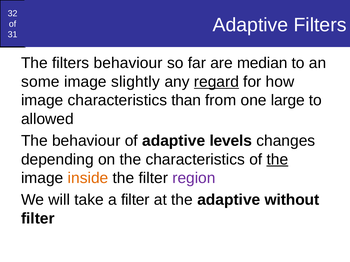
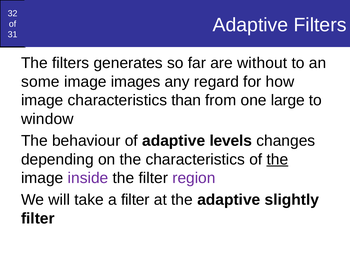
filters behaviour: behaviour -> generates (128, 63)
median: median -> without (262, 63)
slightly: slightly -> images (136, 82)
regard underline: present -> none (216, 82)
allowed: allowed -> window (47, 119)
inside colour: orange -> purple (88, 178)
without: without -> slightly (292, 200)
